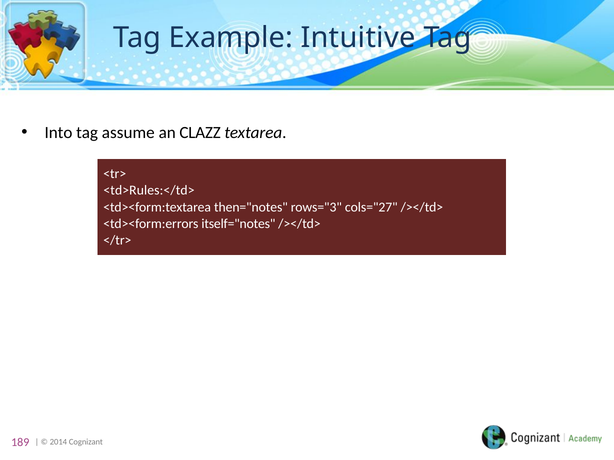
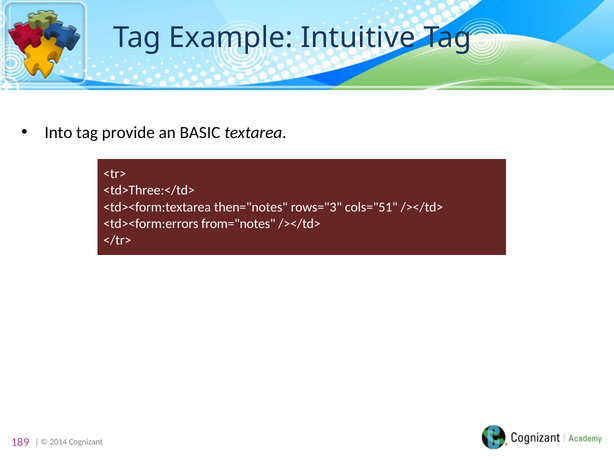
assume: assume -> provide (128, 133)
CLAZZ: CLAZZ -> BASIC (200, 133)
<td>Rules:</td>: <td>Rules:</td> -> <td>Three:</td> (149, 191)
cols="27: cols="27 -> cols="51 (371, 207)
itself="notes: itself="notes -> from="notes (238, 224)
